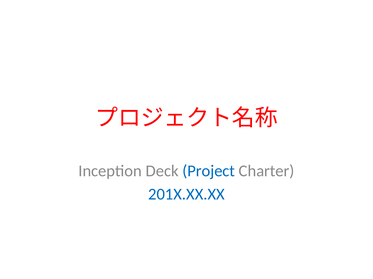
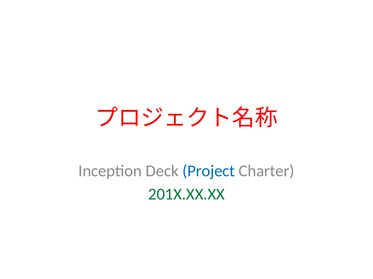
201X.XX.XX colour: blue -> green (186, 195)
